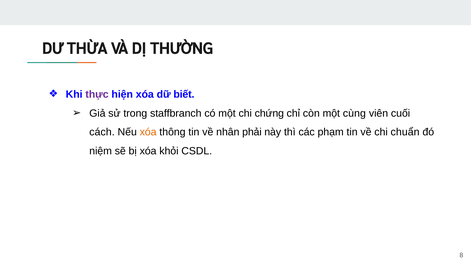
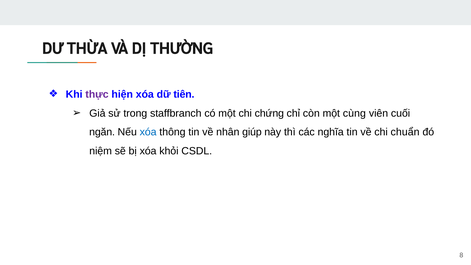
biết: biết -> tiên (184, 94)
cách: cách -> ngăn (102, 132)
xóa colour: orange -> blue (148, 132)
phải: phải -> giúp (252, 132)
phạm: phạm -> nghĩa (331, 132)
